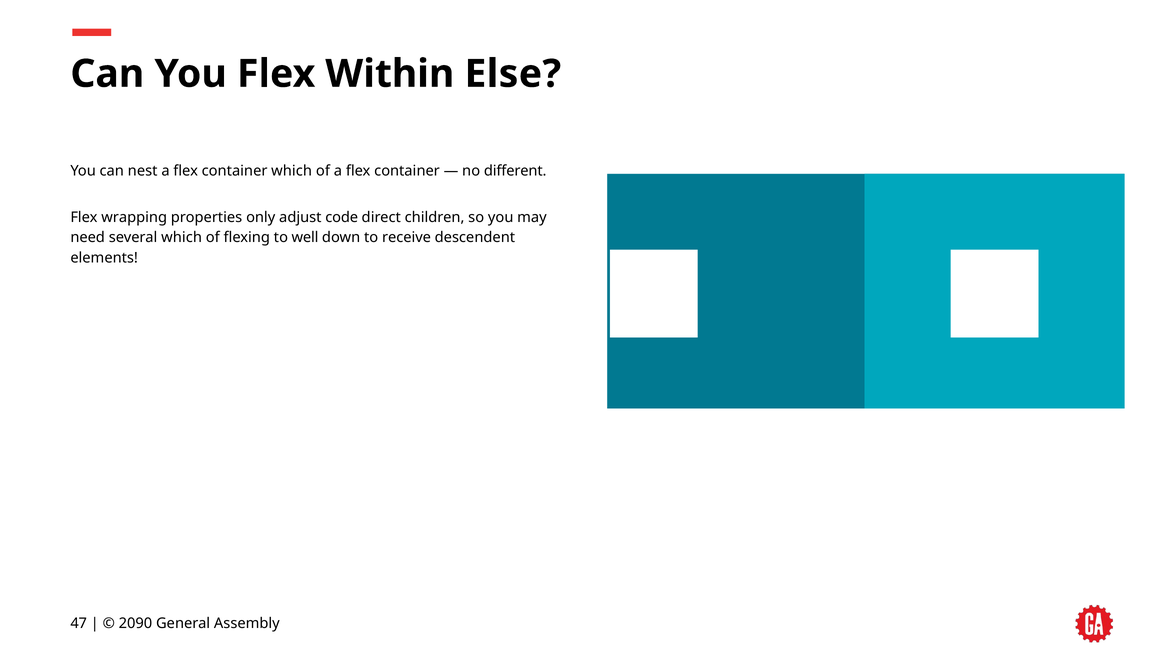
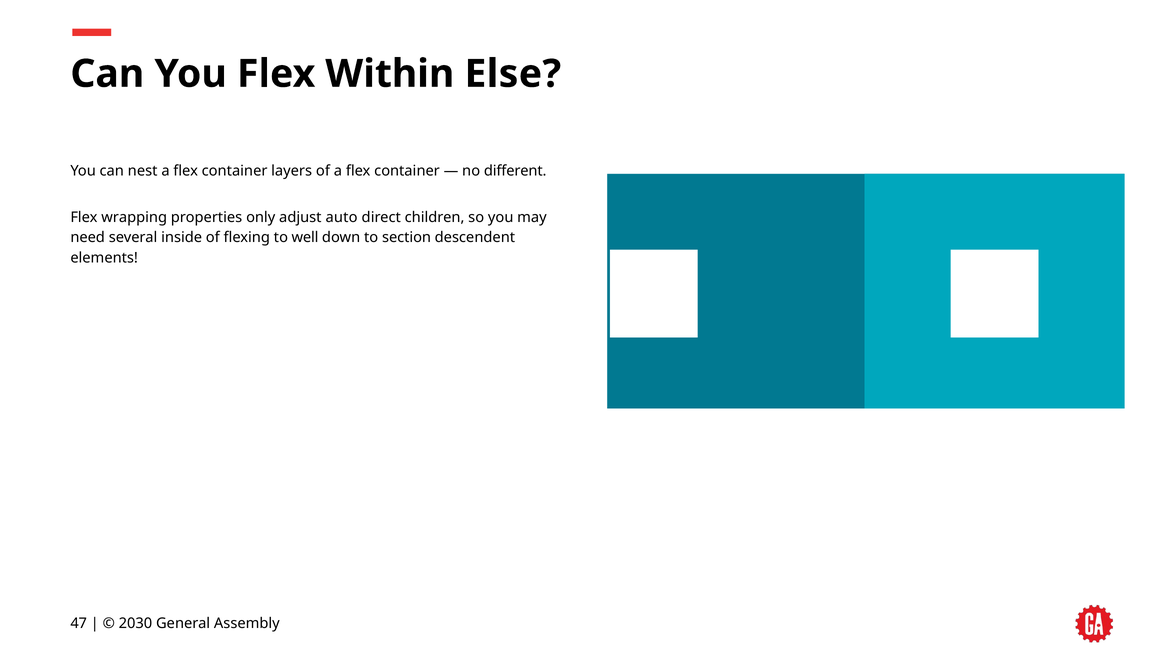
container which: which -> layers (292, 171)
code: code -> auto (342, 217)
several which: which -> inside (182, 237)
receive: receive -> section (407, 237)
2090: 2090 -> 2030 (135, 623)
